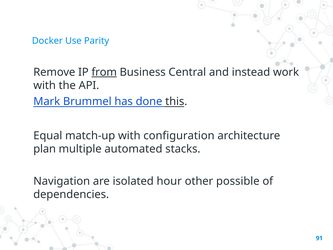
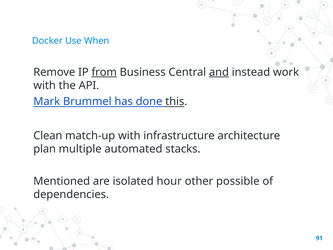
Parity: Parity -> When (97, 41)
and underline: none -> present (219, 72)
Equal: Equal -> Clean (48, 135)
configuration: configuration -> infrastructure (179, 135)
Navigation: Navigation -> Mentioned (62, 181)
